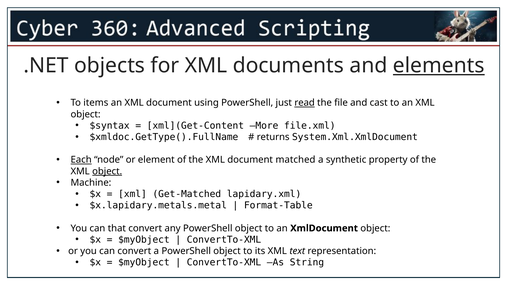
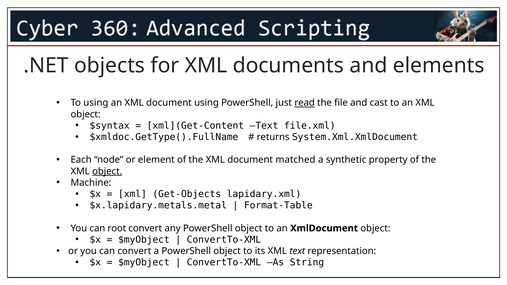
elements underline: present -> none (439, 66)
To items: items -> using (96, 103)
xml](Get-Content More: More -> Text (264, 126)
Each underline: present -> none (81, 160)
Get-Matched: Get-Matched -> Get-Objects (187, 194)
that: that -> root (117, 228)
